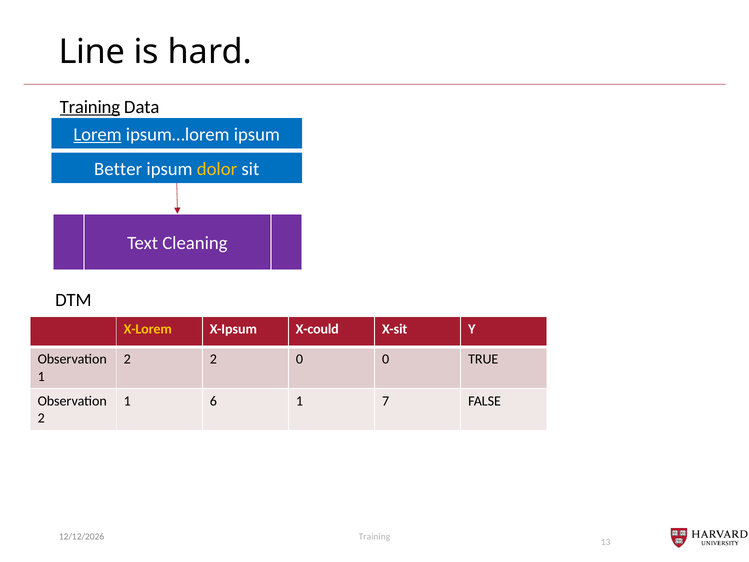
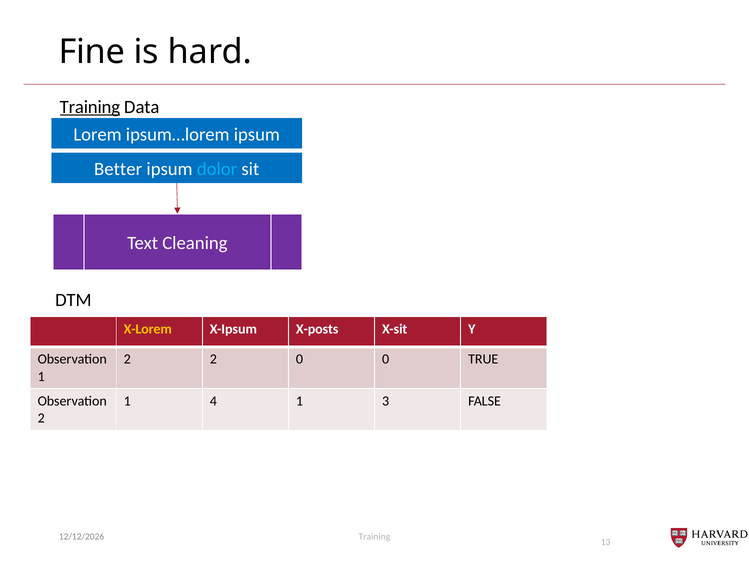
Line: Line -> Fine (92, 52)
Lorem underline: present -> none (98, 135)
dolor colour: yellow -> light blue (217, 169)
X-could: X-could -> X-posts (317, 329)
6: 6 -> 4 (213, 401)
7: 7 -> 3 (386, 401)
